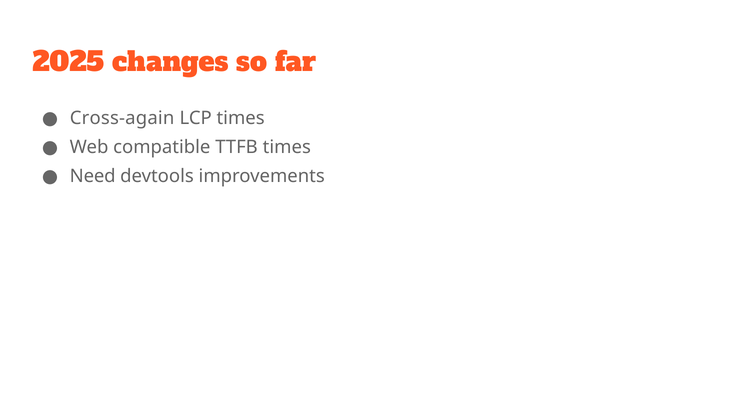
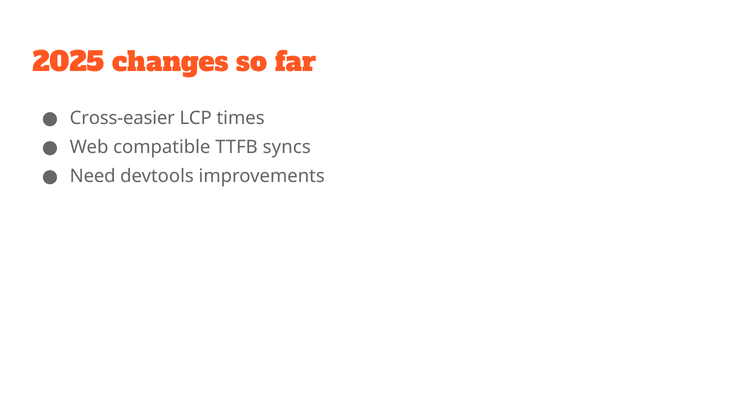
Cross-again: Cross-again -> Cross-easier (122, 118)
TTFB times: times -> syncs (287, 147)
